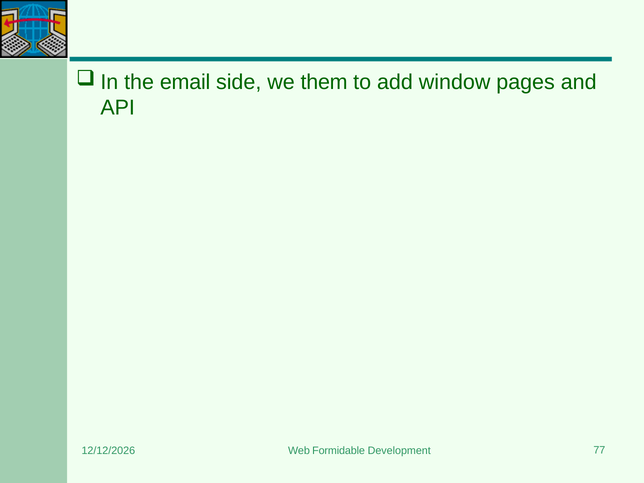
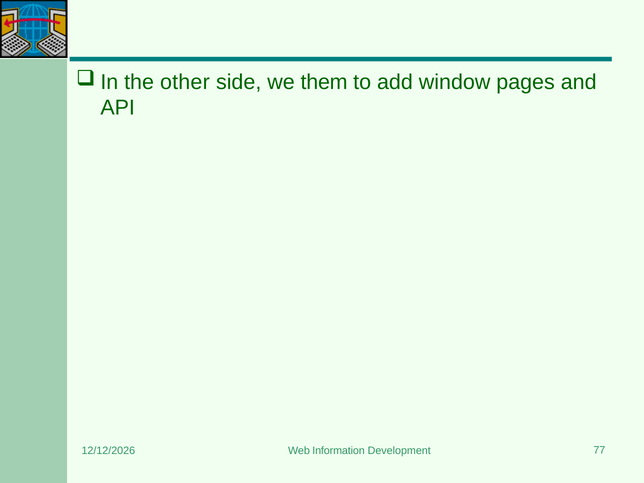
email: email -> other (185, 82)
Formidable: Formidable -> Information (339, 450)
